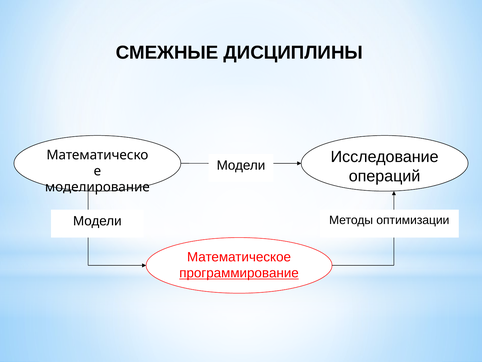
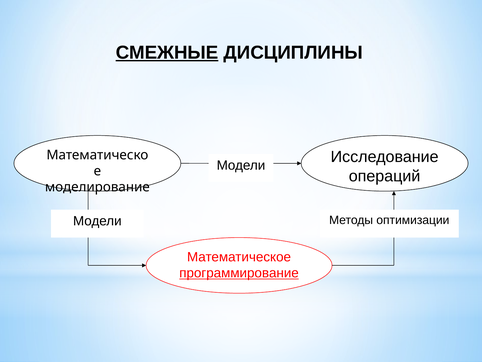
СМЕЖНЫЕ underline: none -> present (167, 53)
